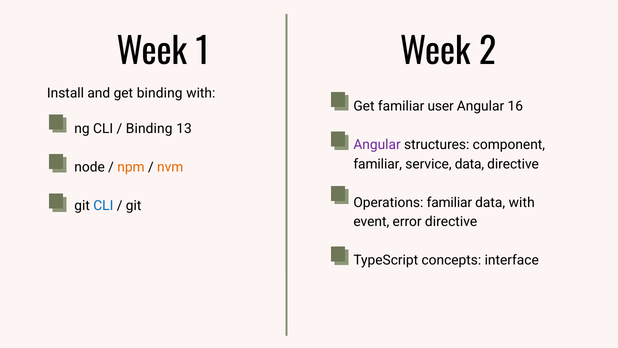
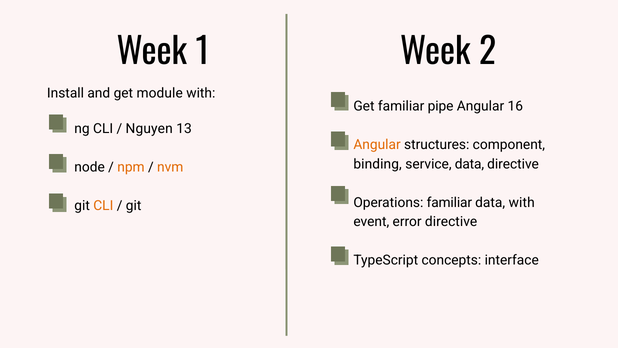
get binding: binding -> module (160, 93)
user: user -> pipe (441, 106)
Binding: Binding -> Nguyen (149, 129)
Angular colour: purple -> orange (377, 145)
familiar: familiar -> binding (378, 164)
CLI colour: blue -> orange (103, 206)
